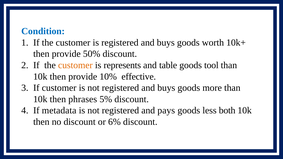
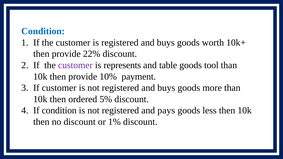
50%: 50% -> 22% (92, 54)
customer colour: orange -> purple (75, 65)
effective: effective -> payment (139, 77)
phrases: phrases -> ordered (83, 99)
If metadata: metadata -> condition (59, 111)
less both: both -> then (227, 111)
6%: 6% -> 1% (114, 122)
